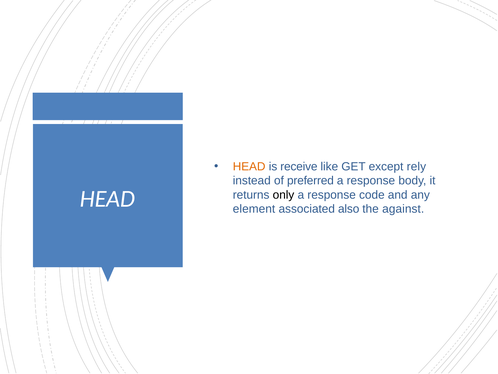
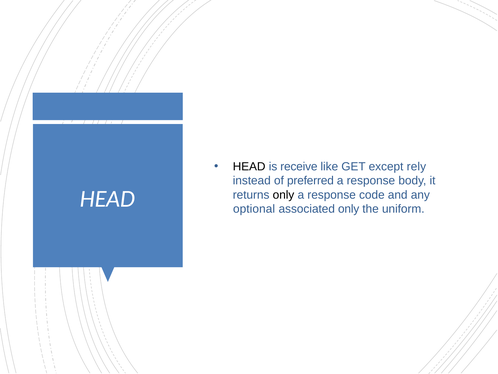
HEAD colour: orange -> black (249, 166)
element: element -> optional (254, 209)
associated also: also -> only (349, 209)
against: against -> uniform (403, 209)
